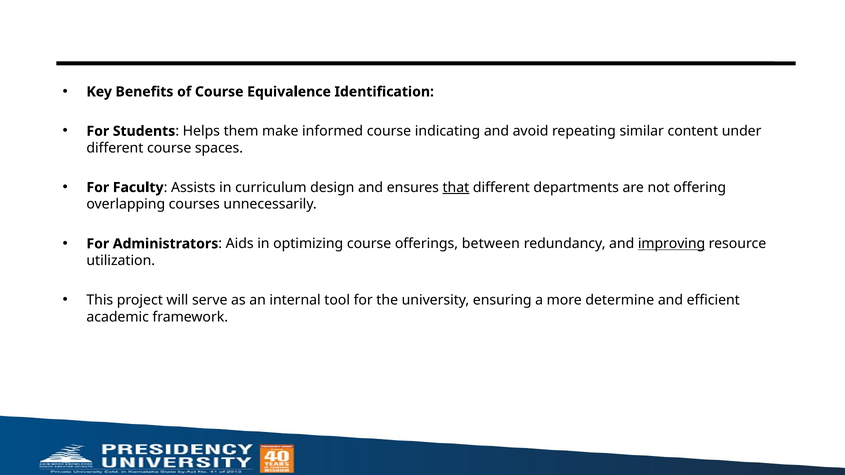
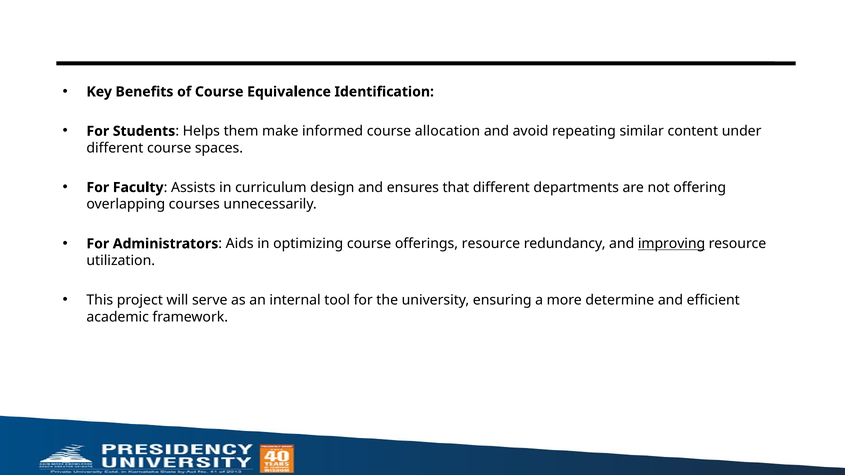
indicating: indicating -> allocation (447, 131)
that underline: present -> none (456, 188)
offerings between: between -> resource (491, 244)
